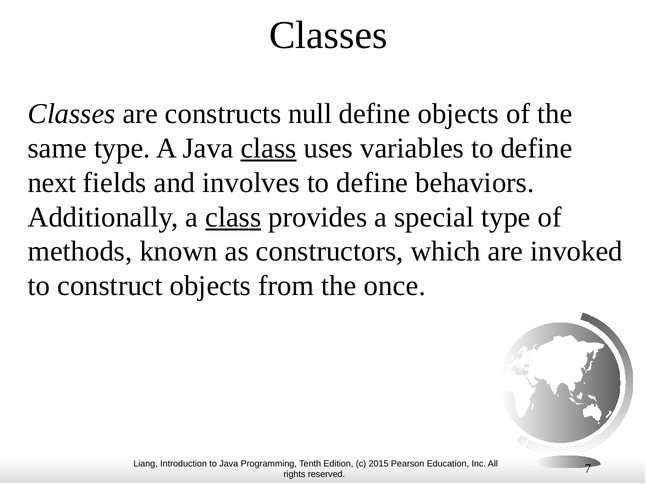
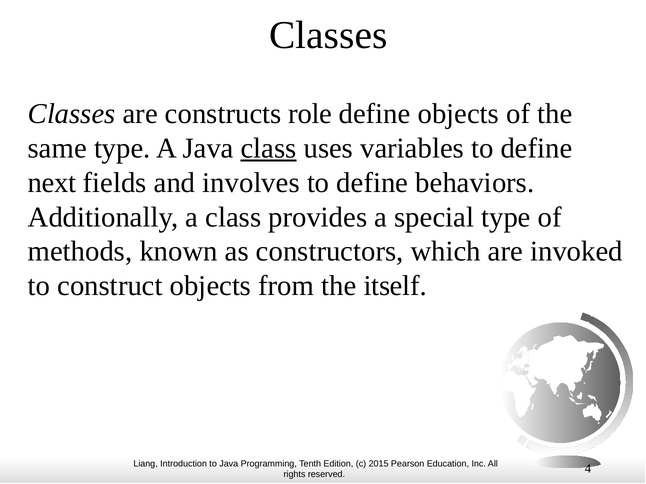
null: null -> role (310, 114)
class underline: present -> none (233, 217)
once: once -> itself (395, 286)
7: 7 -> 4 (588, 469)
